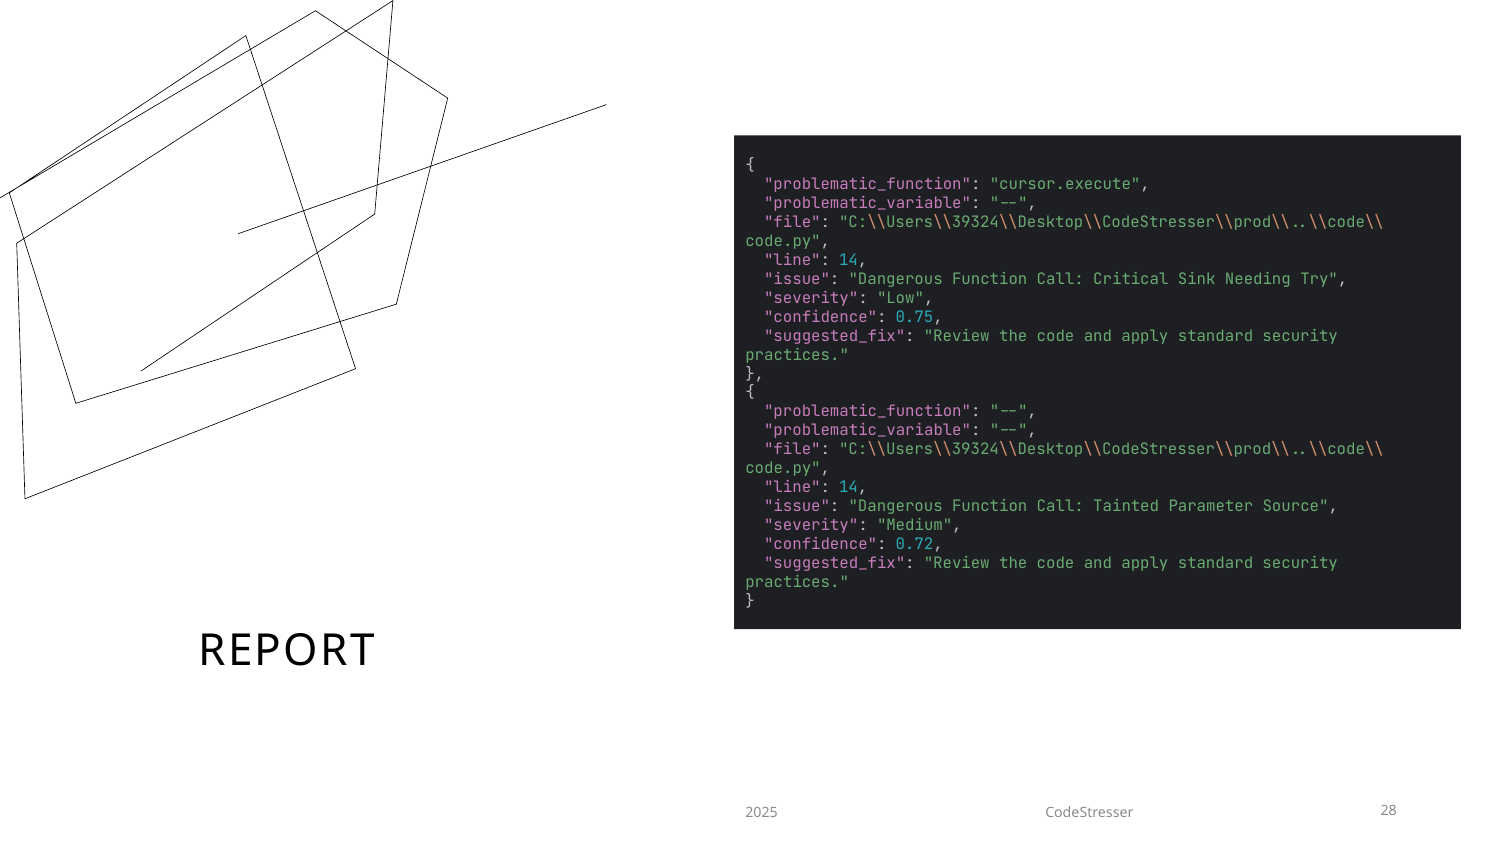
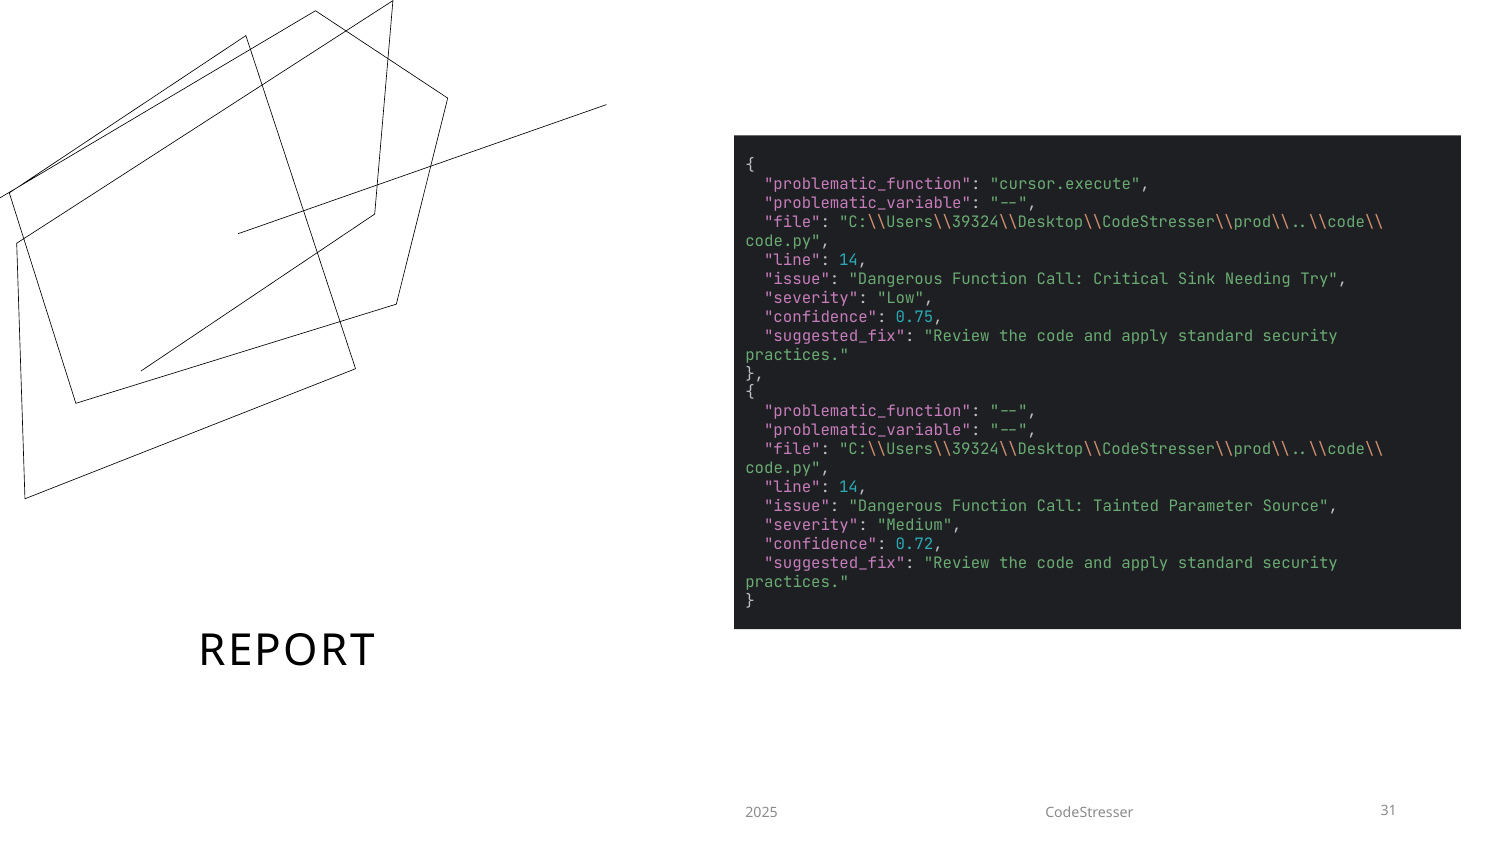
28: 28 -> 31 (1389, 811)
